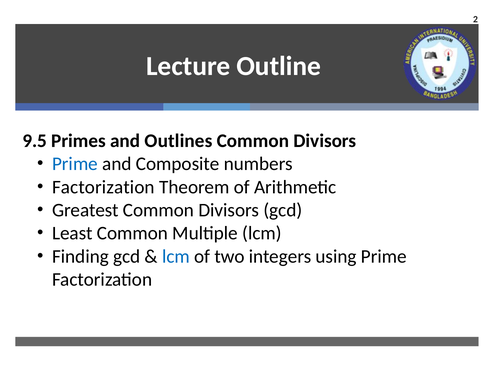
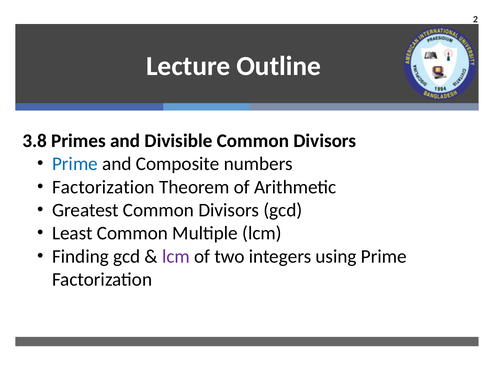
9.5: 9.5 -> 3.8 (35, 141)
Outlines: Outlines -> Divisible (179, 141)
lcm colour: blue -> purple (176, 256)
